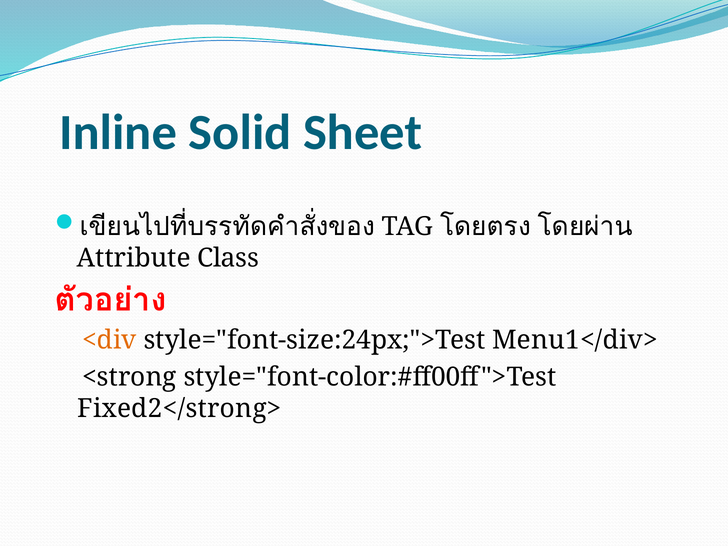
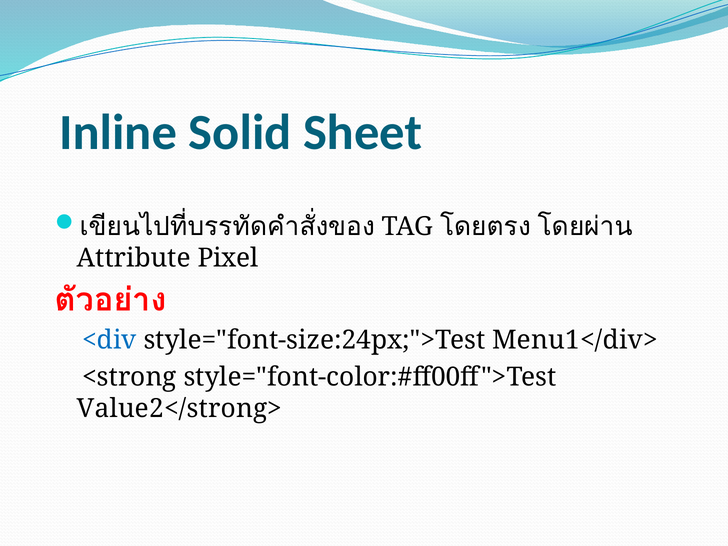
Class: Class -> Pixel (228, 258)
<div colour: orange -> blue (109, 340)
Fixed2</strong>: Fixed2</strong> -> Value2</strong> (179, 408)
